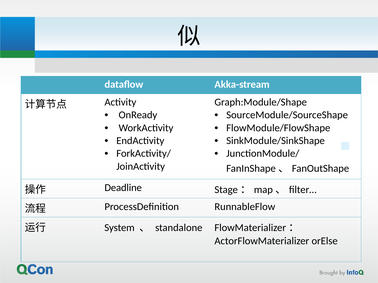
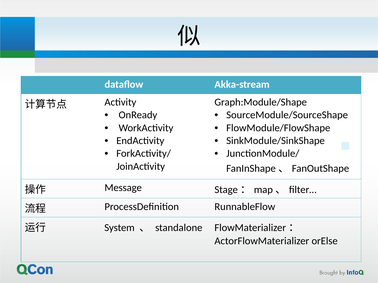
Deadline: Deadline -> Message (123, 188)
